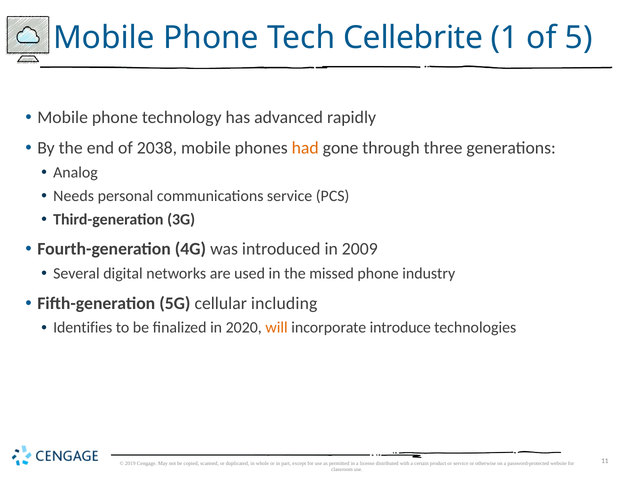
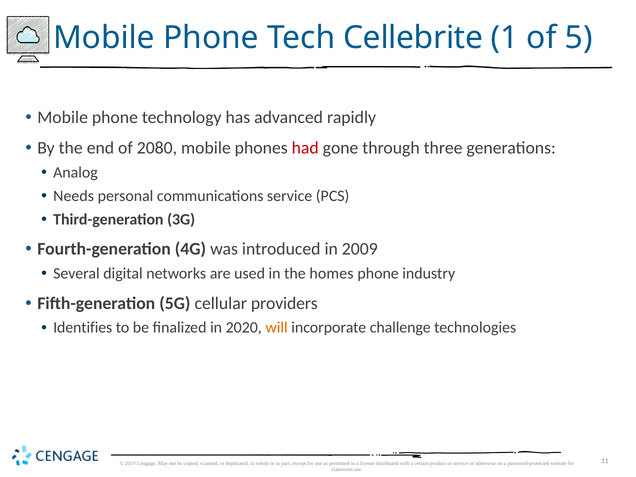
2038: 2038 -> 2080 (157, 148)
had colour: orange -> red (305, 148)
missed: missed -> homes (331, 274)
including: including -> providers (284, 303)
introduce: introduce -> challenge (400, 328)
